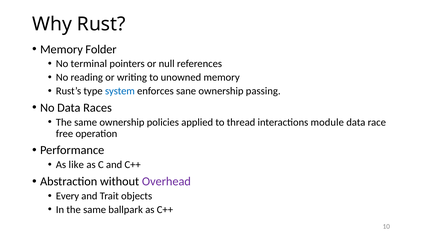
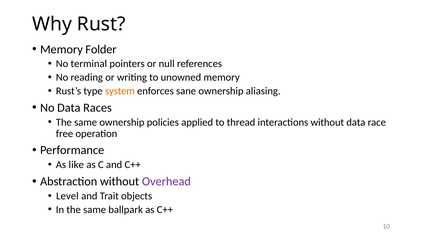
system colour: blue -> orange (120, 91)
passing: passing -> aliasing (263, 91)
interactions module: module -> without (327, 122)
Every: Every -> Level (67, 196)
